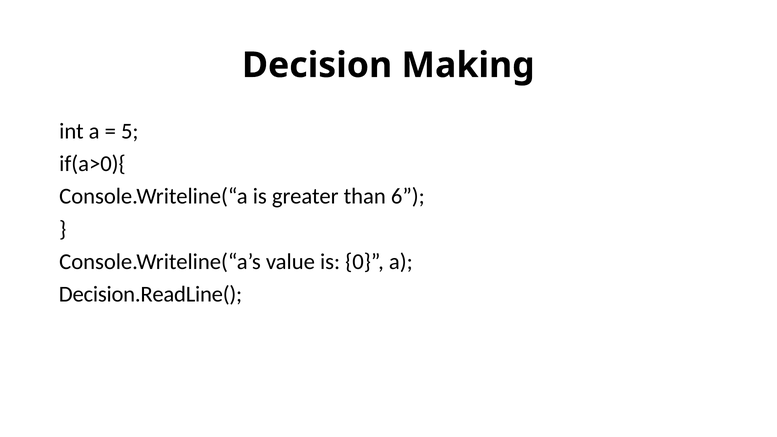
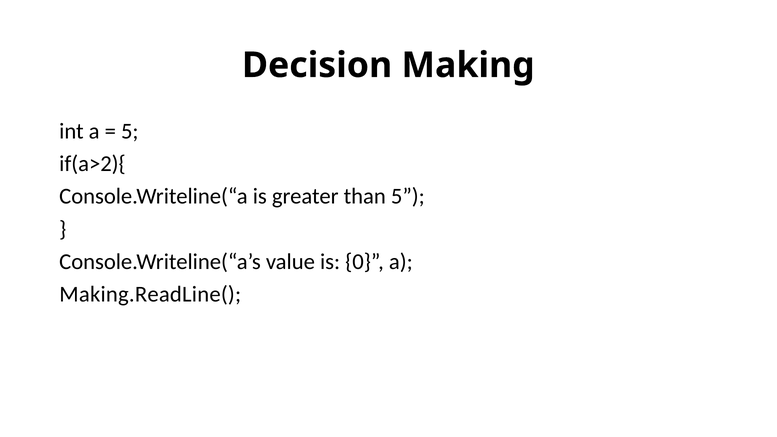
if(a>0){: if(a>0){ -> if(a>2){ (92, 164)
than 6: 6 -> 5 (408, 197)
Decision.ReadLine(: Decision.ReadLine( -> Making.ReadLine( (150, 294)
